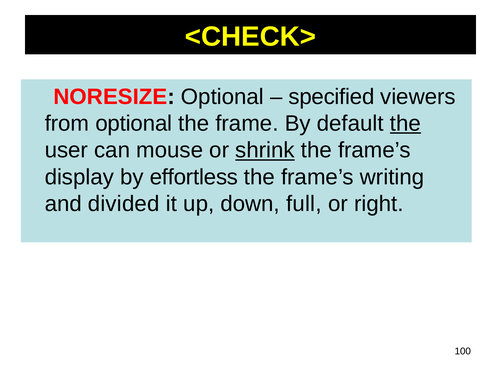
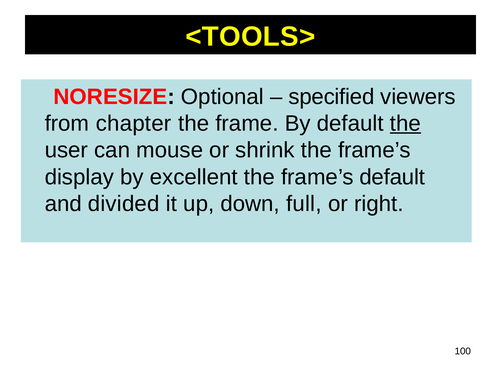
<CHECK>: <CHECK> -> <TOOLS> (250, 37)
from optional: optional -> chapter (134, 123)
shrink underline: present -> none (265, 150)
effortless: effortless -> excellent (194, 177)
frame’s writing: writing -> default (392, 177)
